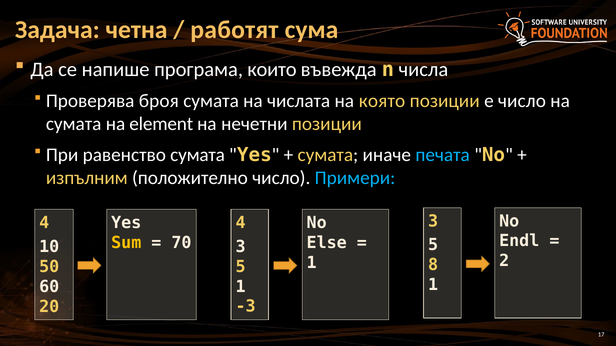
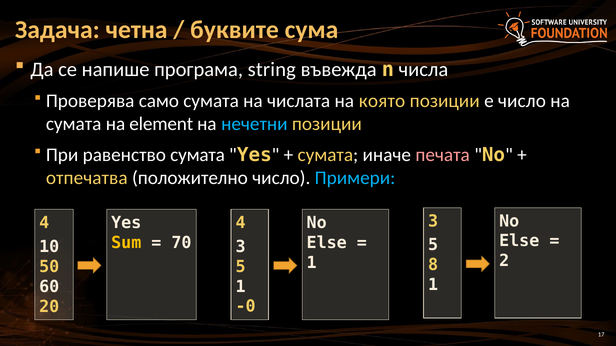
работят: работят -> буквите (234, 30)
които: които -> string (272, 70)
броя: броя -> само (159, 101)
нечетни colour: white -> light blue (254, 124)
печата colour: light blue -> pink (443, 155)
изпълним: изпълним -> отпечатва (87, 178)
Endl: Endl -> Else (519, 241)
-3: -3 -> -0 (246, 307)
